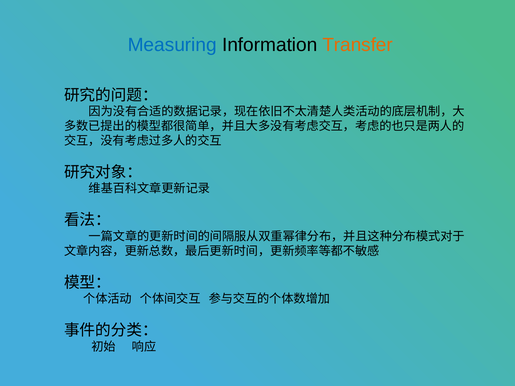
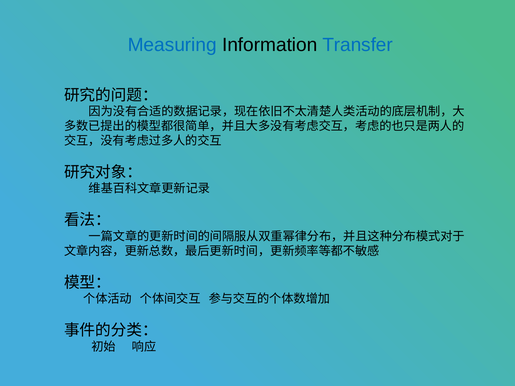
Transfer colour: orange -> blue (358, 45)
